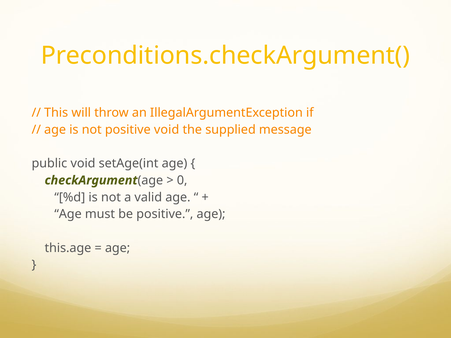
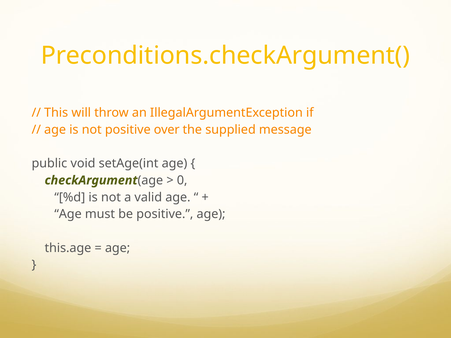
positive void: void -> over (167, 130)
